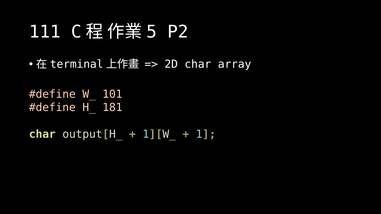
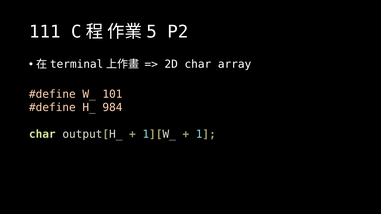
181: 181 -> 984 (112, 108)
